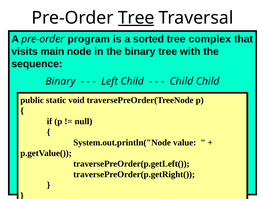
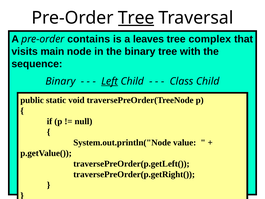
program: program -> contains (89, 39)
sorted: sorted -> leaves (148, 39)
Left underline: none -> present (110, 81)
Child: Child -> Class (182, 81)
